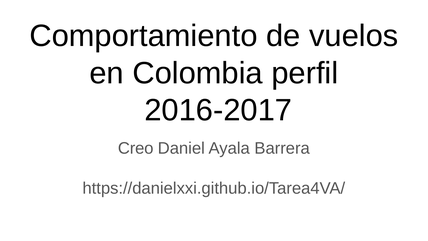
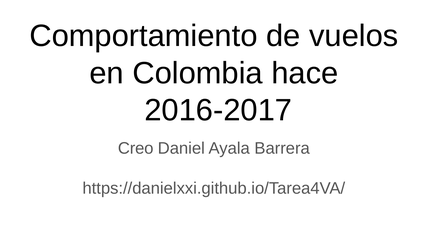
perfil: perfil -> hace (305, 73)
